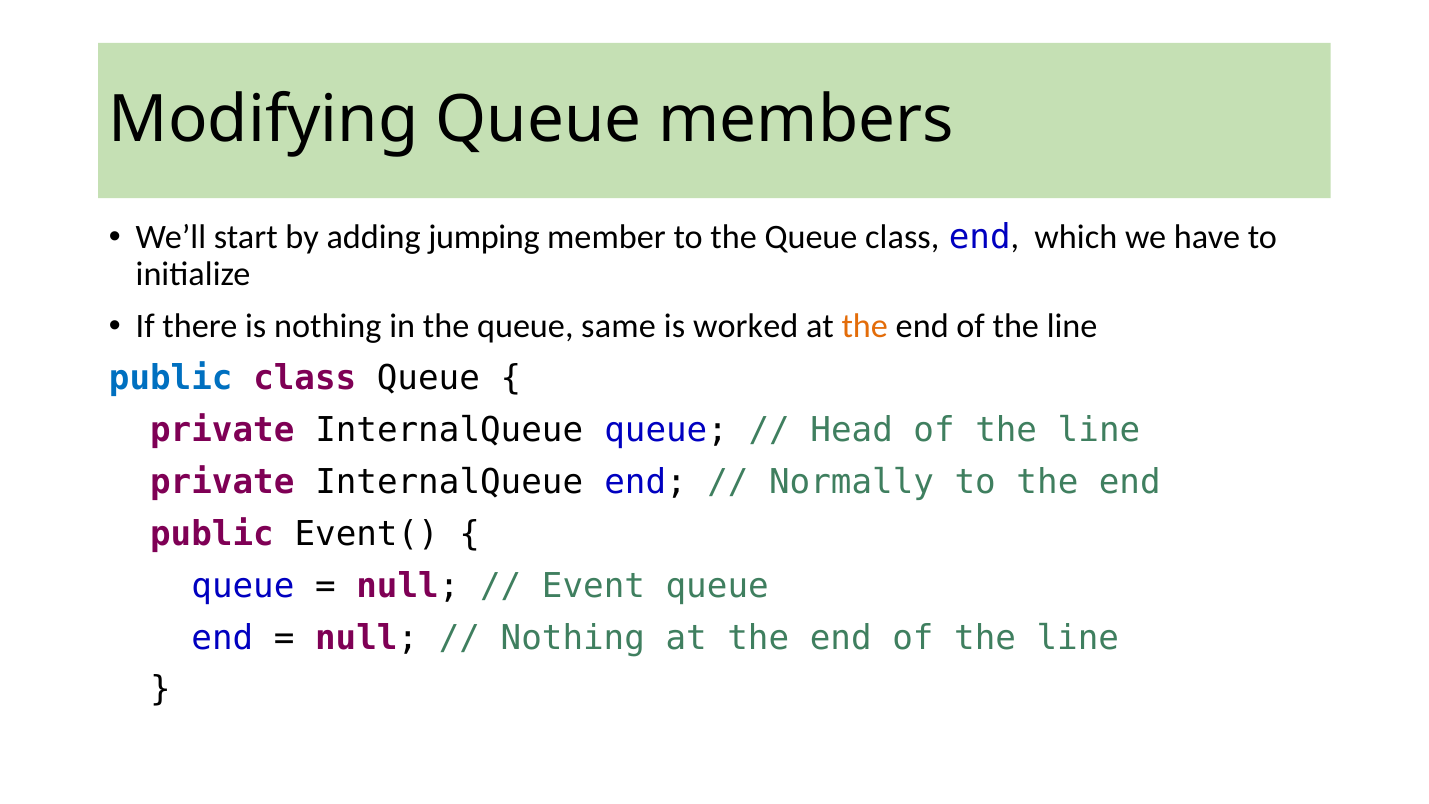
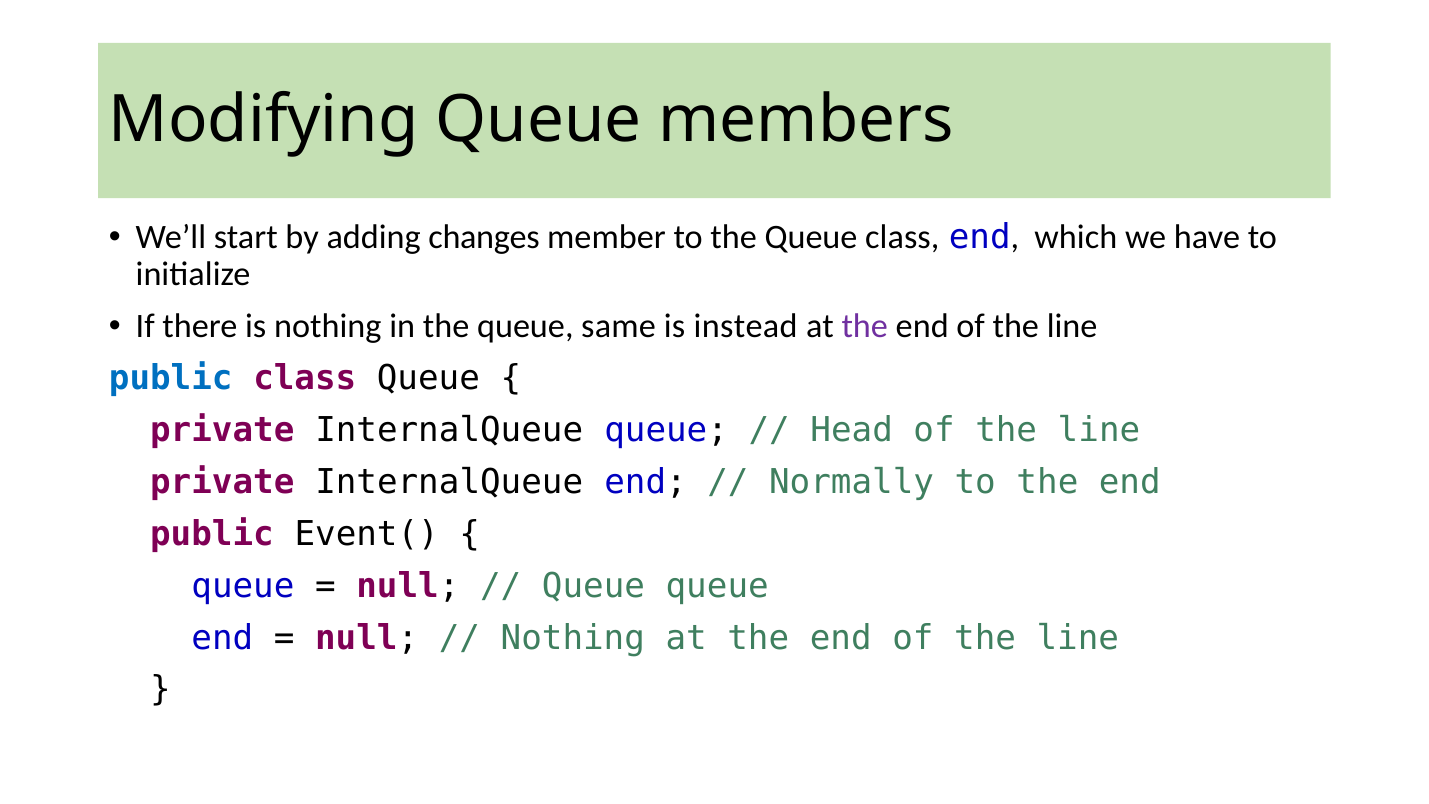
jumping: jumping -> changes (484, 238)
worked: worked -> instead (746, 326)
the colour: orange -> purple (865, 326)
Event: Event -> Queue (593, 586)
